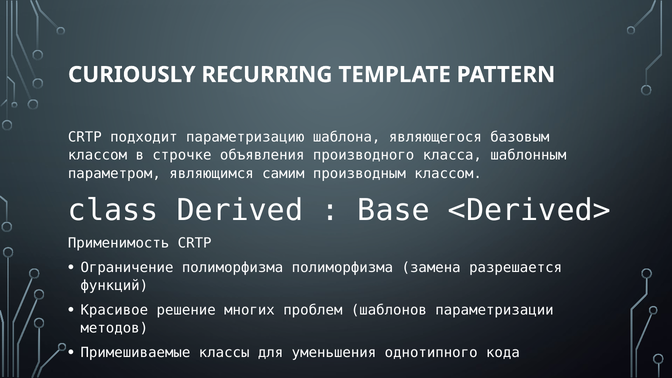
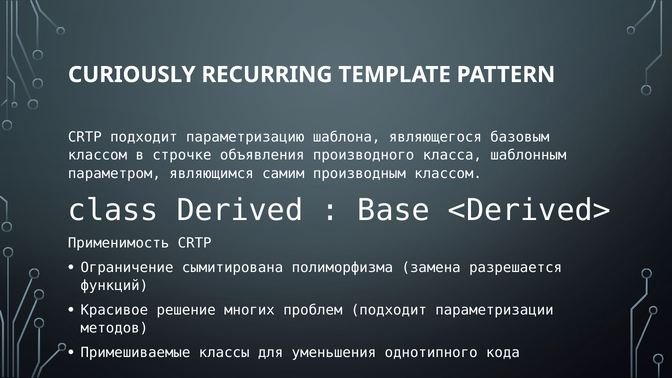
Ограничение полиморфизма: полиморфизма -> сымитирована (233, 268)
проблем шаблонов: шаблонов -> подходит (389, 310)
